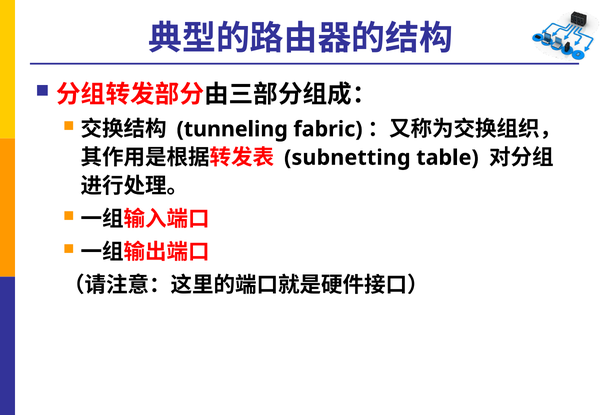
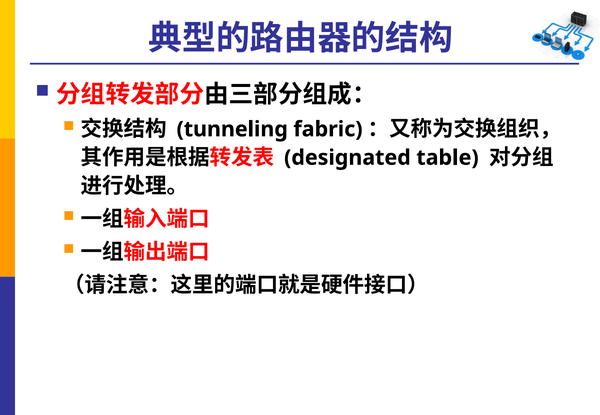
subnetting: subnetting -> designated (347, 158)
